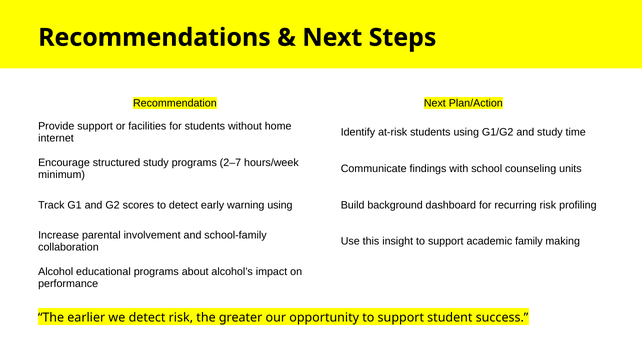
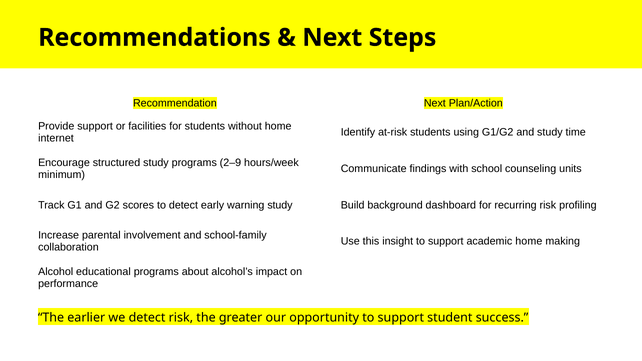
2–7: 2–7 -> 2–9 (230, 163)
warning using: using -> study (280, 205)
academic family: family -> home (529, 241)
